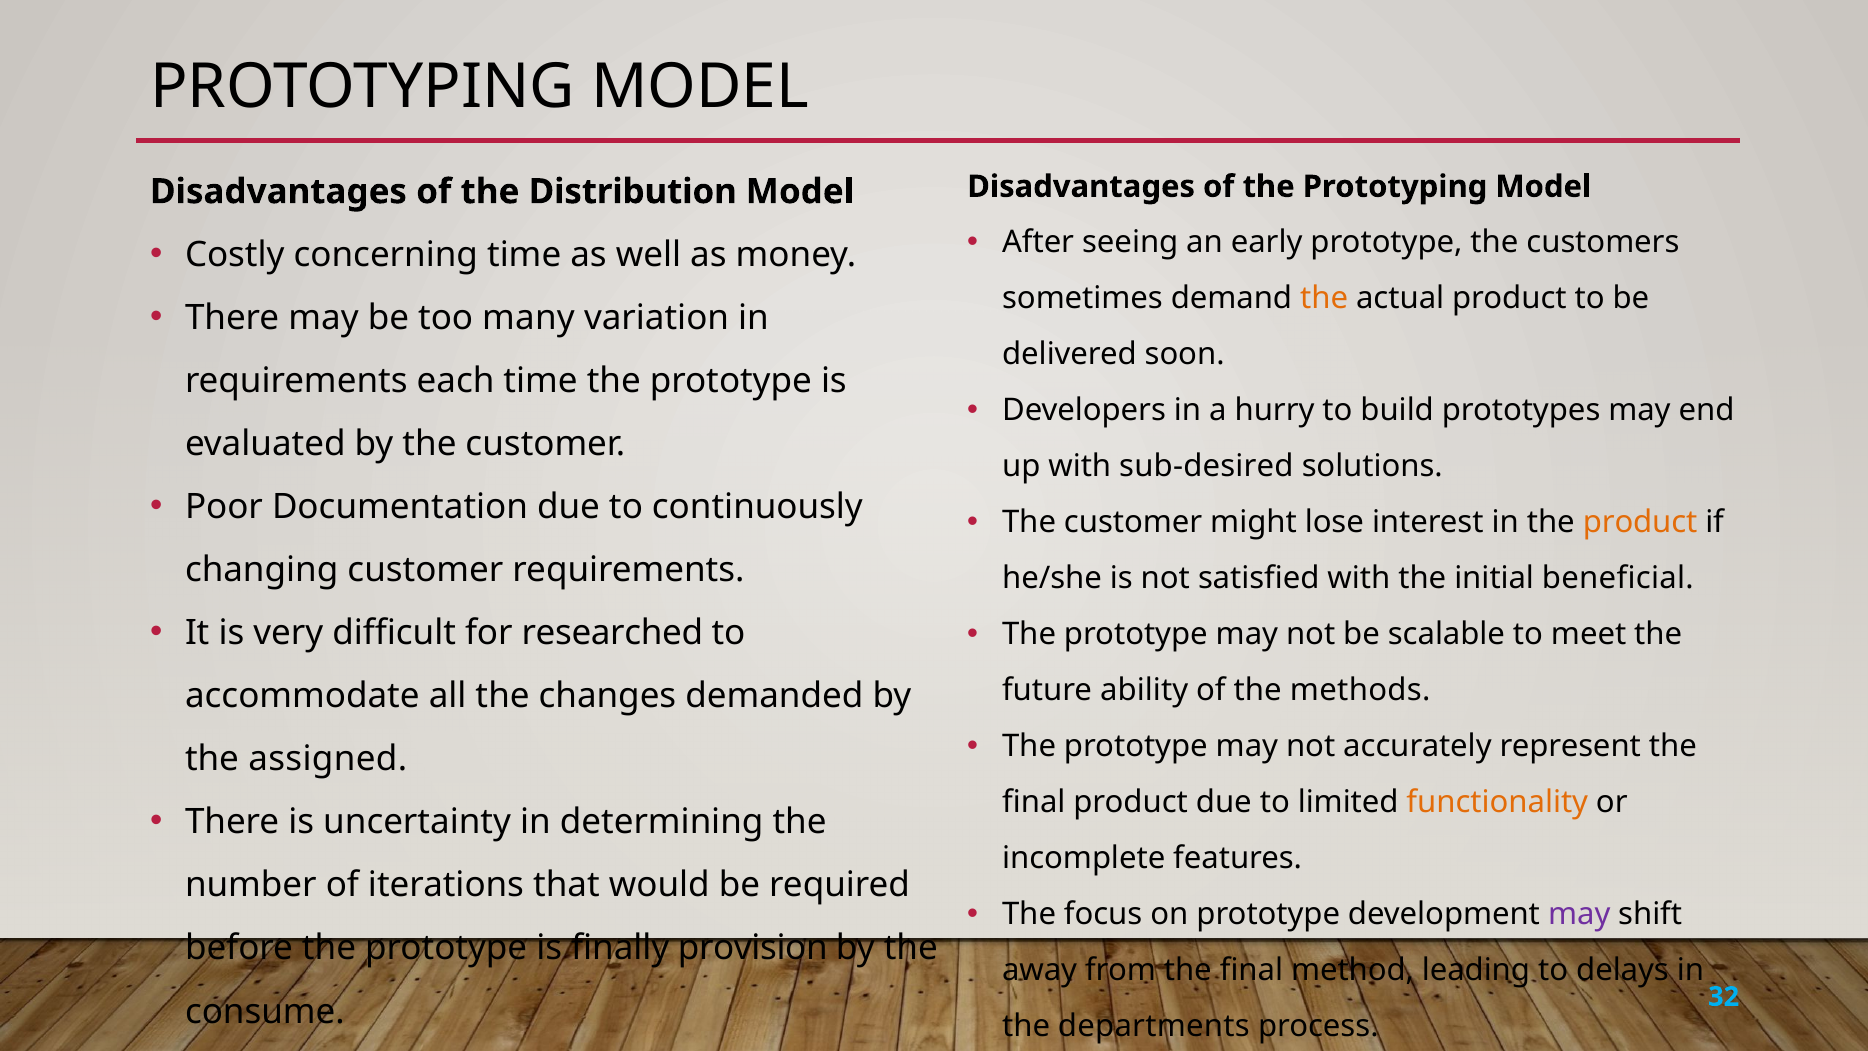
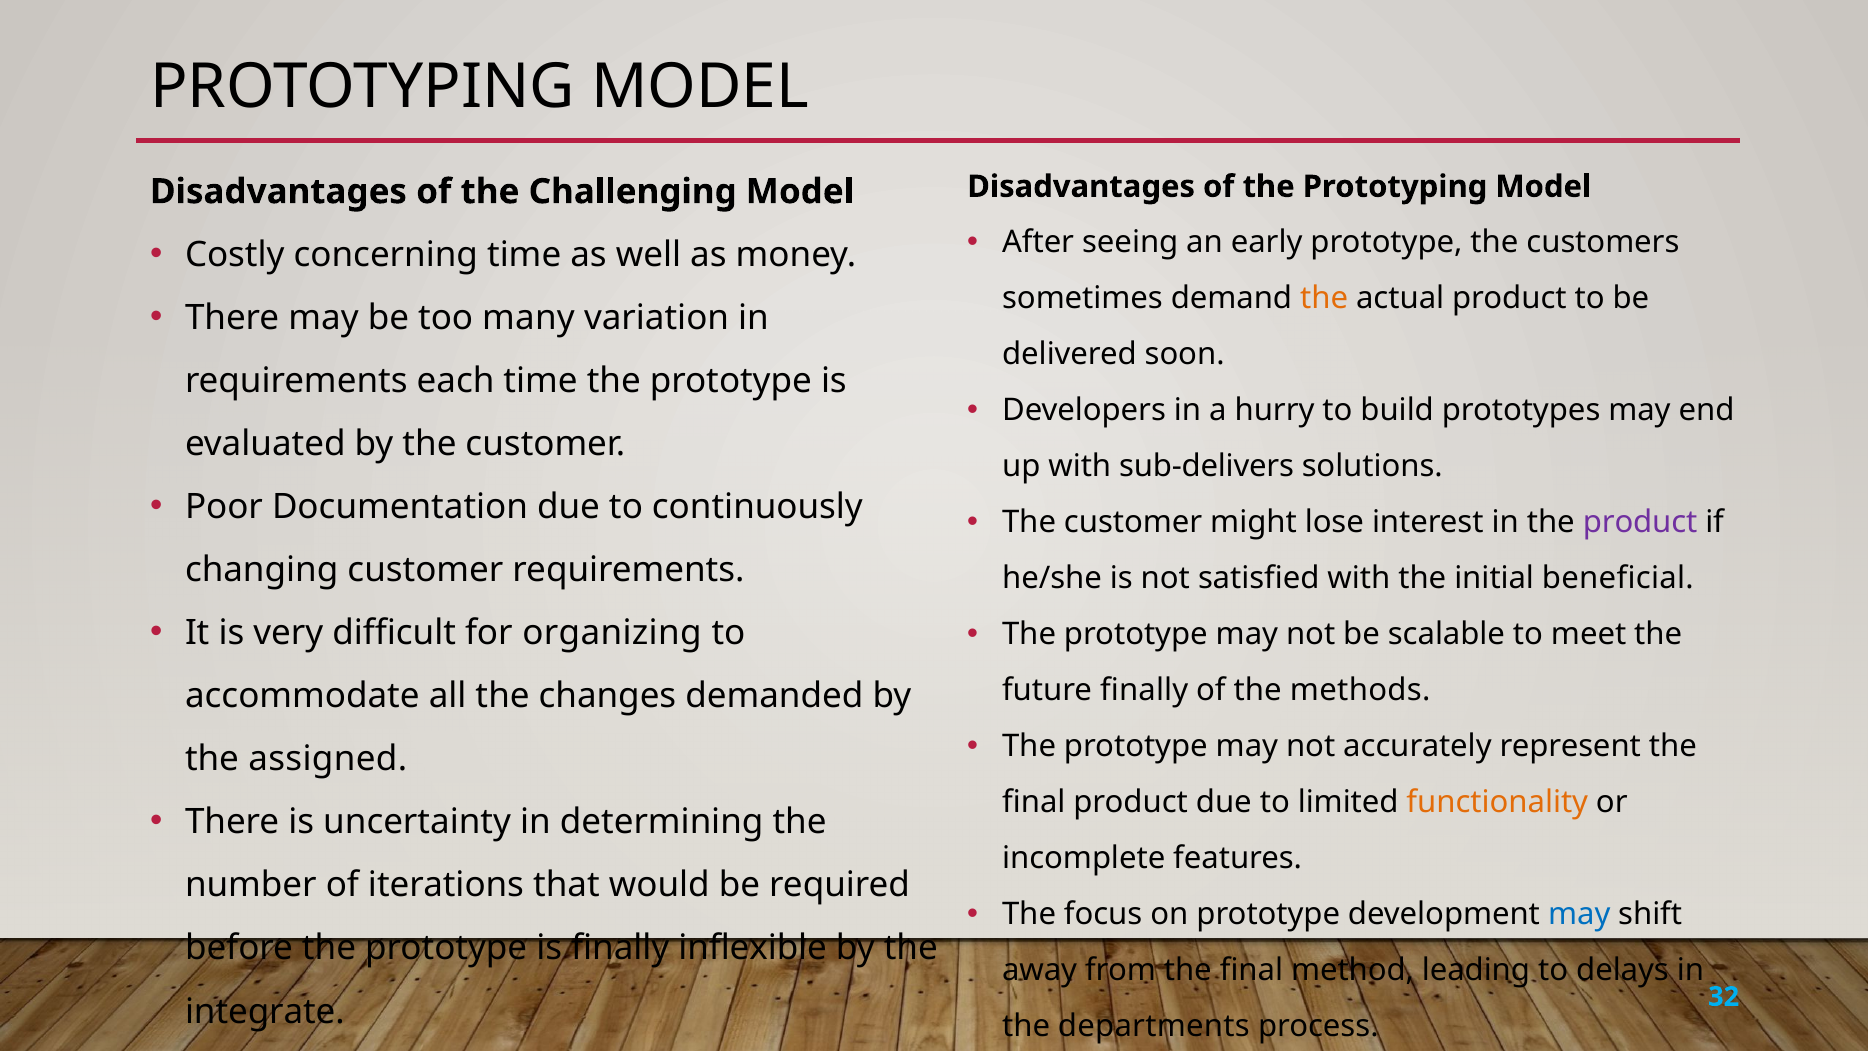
Distribution: Distribution -> Challenging (633, 192)
sub-desired: sub-desired -> sub-delivers (1207, 467)
product colour: orange -> purple (1640, 522)
researched: researched -> organizing (612, 633)
future ability: ability -> finally (1144, 690)
may colour: purple -> blue (1579, 914)
provision: provision -> inflexible (753, 948)
consume: consume -> integrate (265, 1011)
